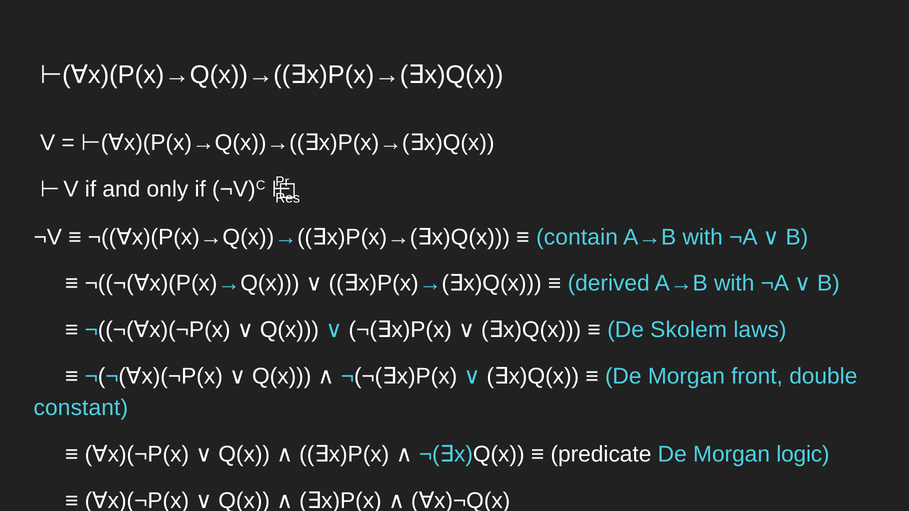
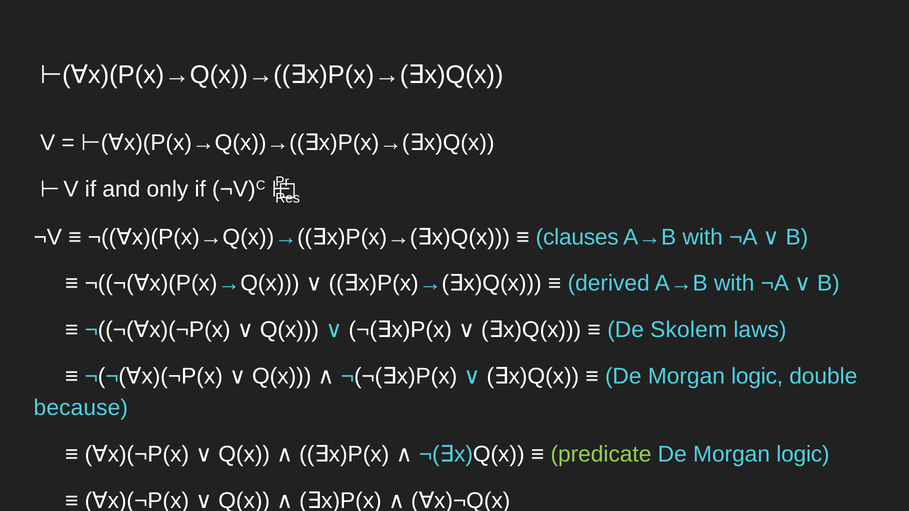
contain: contain -> clauses (577, 237)
front: front -> logic (757, 377)
constant: constant -> because (81, 408)
predicate colour: white -> light green (601, 454)
